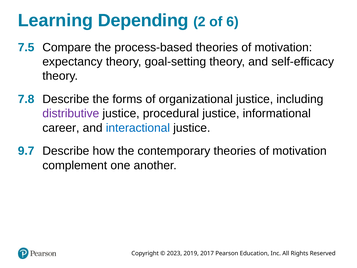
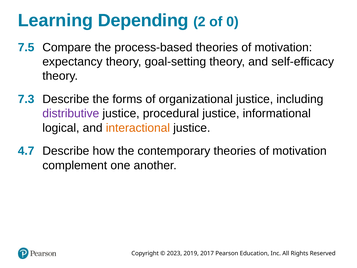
6: 6 -> 0 (233, 22)
7.8: 7.8 -> 7.3 (26, 99)
career: career -> logical (61, 128)
interactional colour: blue -> orange (138, 128)
9.7: 9.7 -> 4.7 (26, 151)
